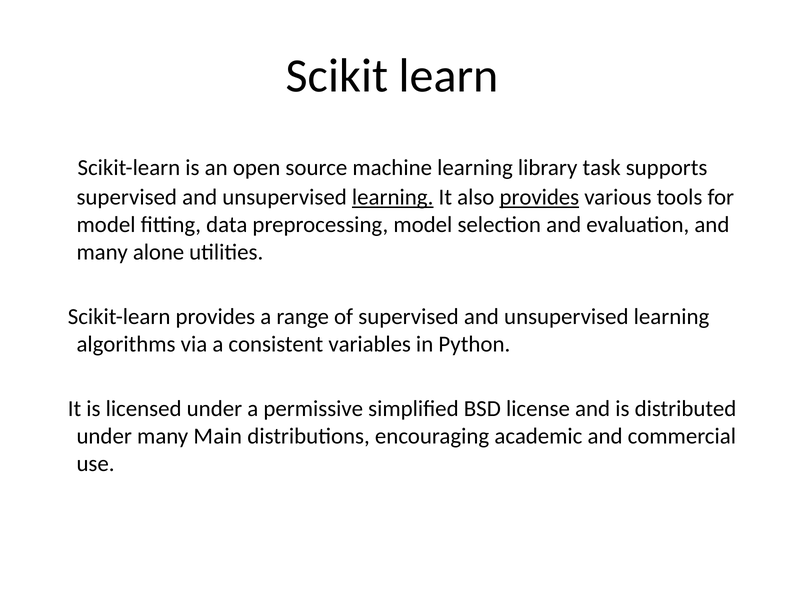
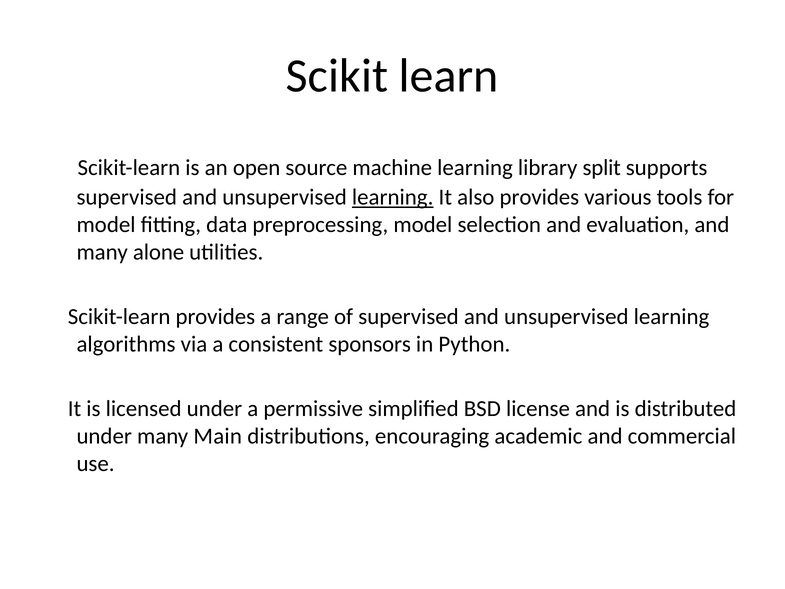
task: task -> split (602, 168)
provides underline: present -> none (539, 197)
variables: variables -> sponsors (370, 344)
